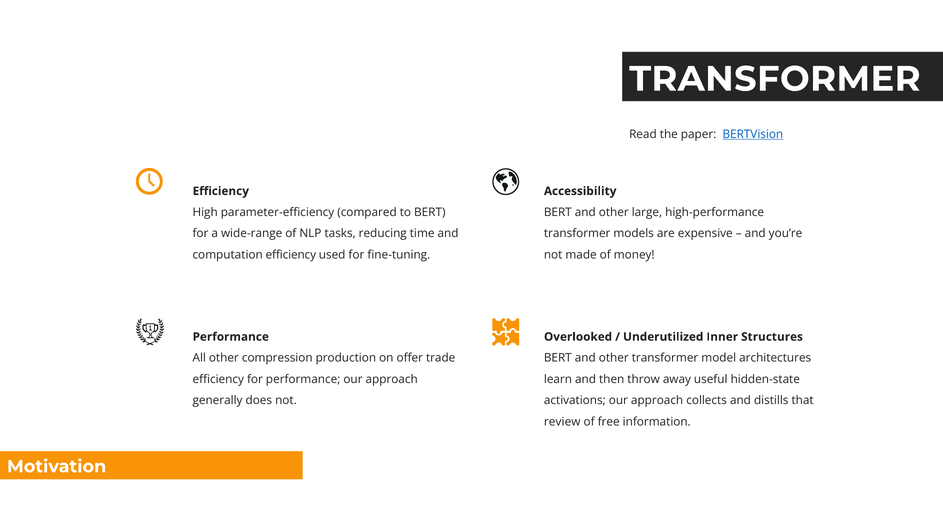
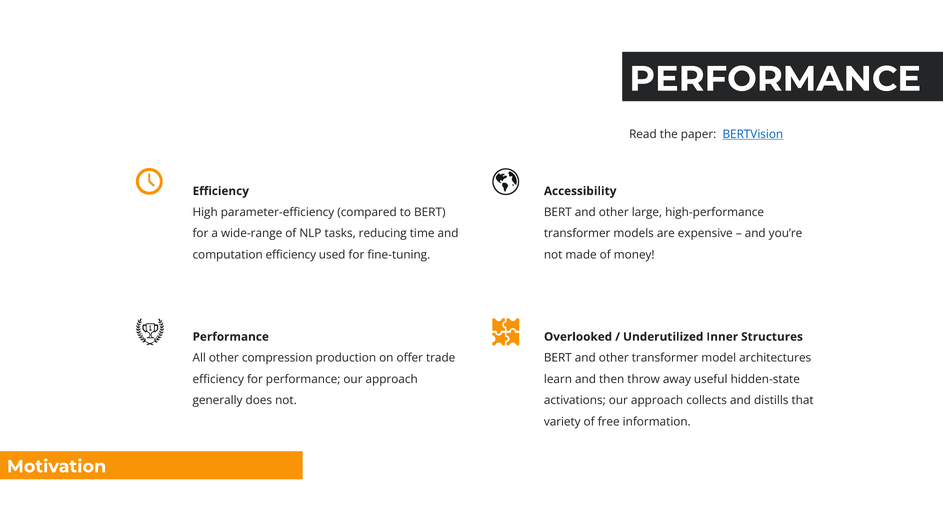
TRANSFORMER: TRANSFORMER -> PERFORMANCE (775, 79)
review: review -> variety (562, 422)
